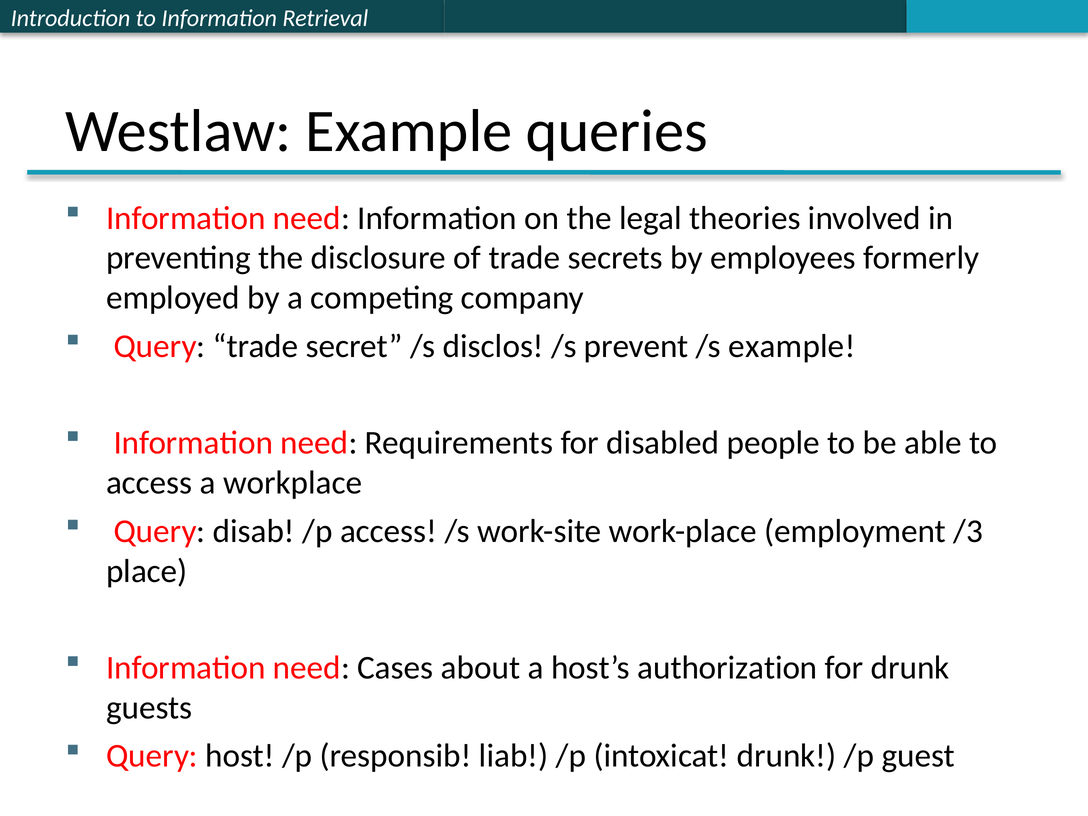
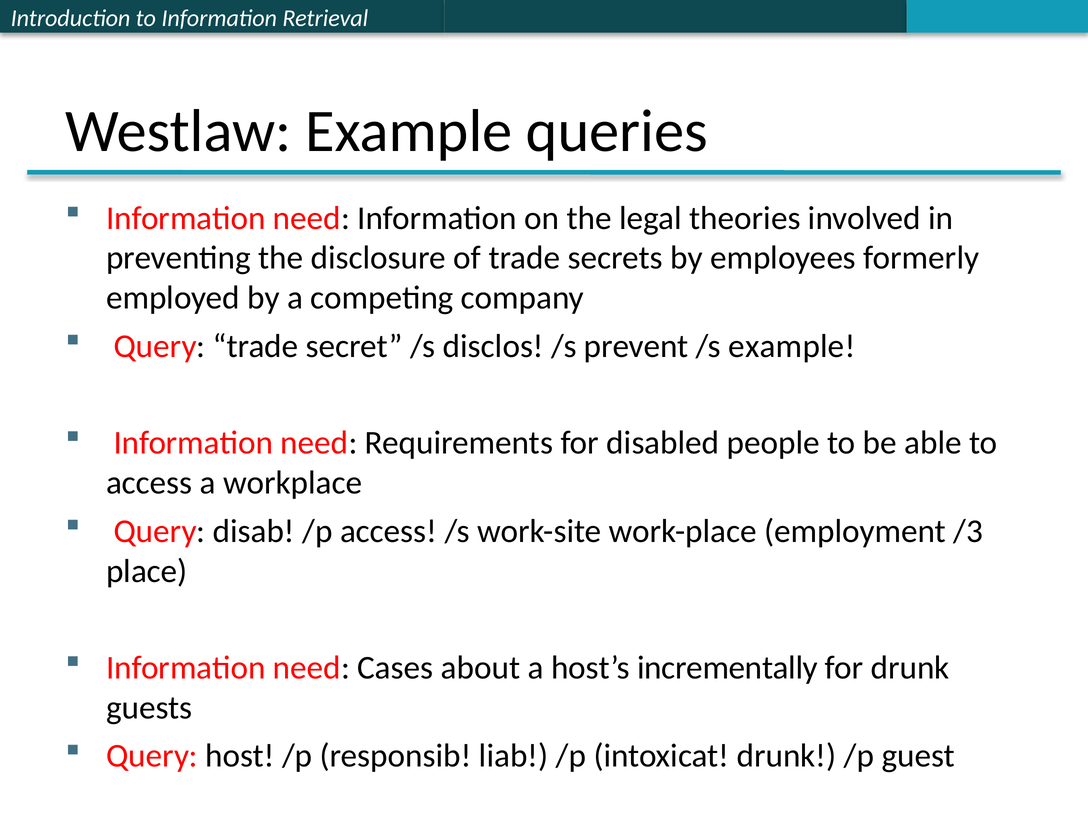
authorization: authorization -> incrementally (728, 668)
